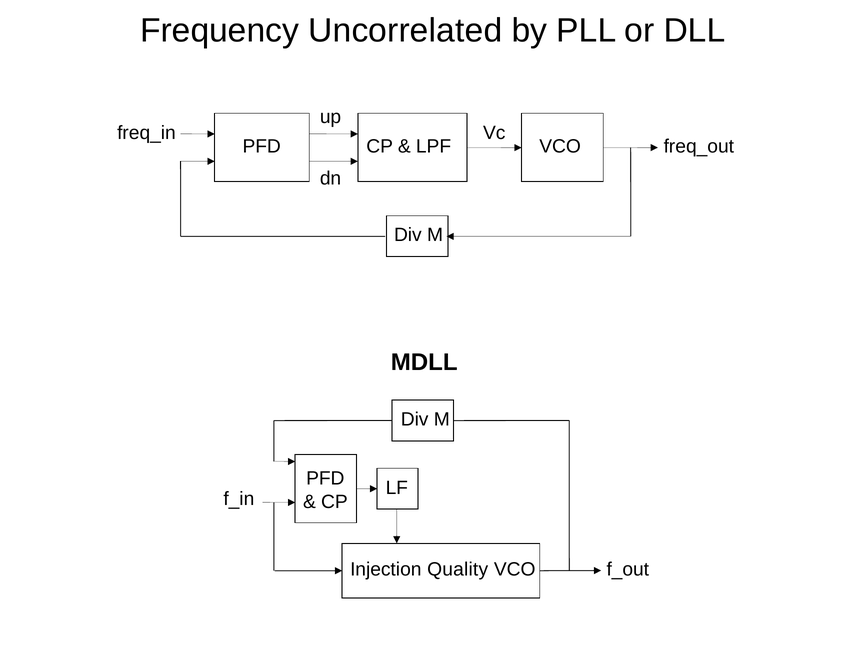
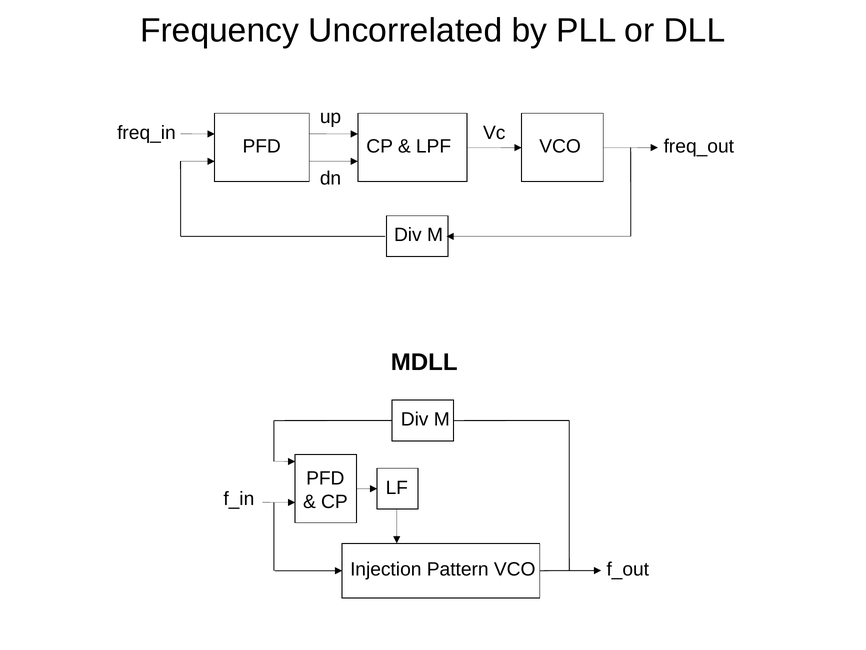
Quality: Quality -> Pattern (458, 569)
